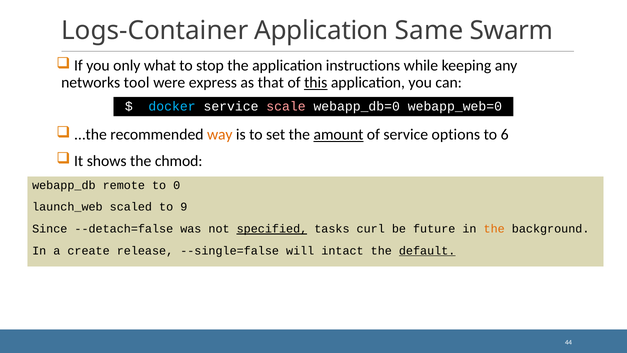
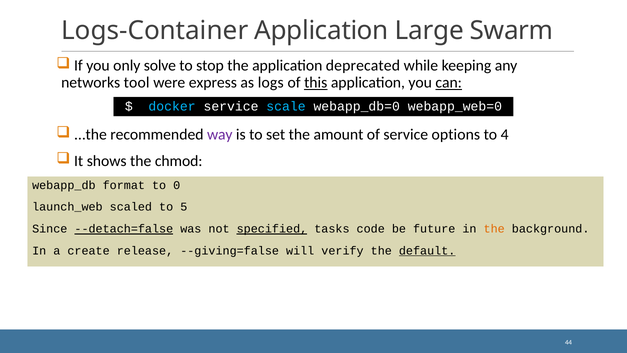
Same: Same -> Large (429, 31)
what: what -> solve (160, 66)
instructions: instructions -> deprecated (363, 66)
that: that -> logs (271, 83)
can underline: none -> present (449, 83)
scale colour: pink -> light blue (286, 106)
way colour: orange -> purple (220, 135)
amount underline: present -> none (338, 135)
6: 6 -> 4 (505, 135)
remote: remote -> format (124, 185)
9: 9 -> 5 (184, 207)
--detach=false underline: none -> present (124, 229)
curl: curl -> code (371, 229)
--single=false: --single=false -> --giving=false (230, 251)
intact: intact -> verify (343, 251)
